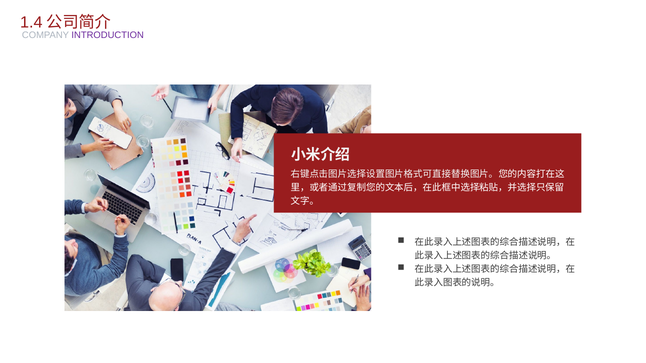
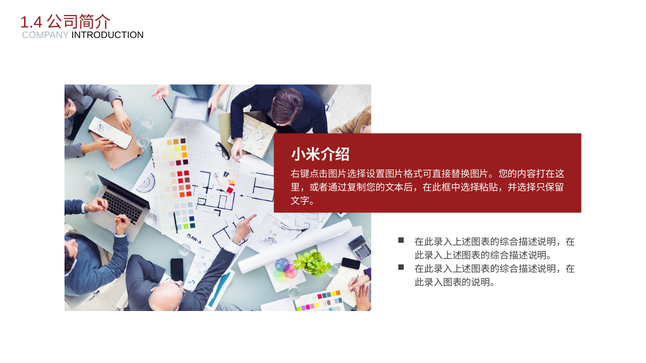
INTRODUCTION colour: purple -> black (108, 35)
